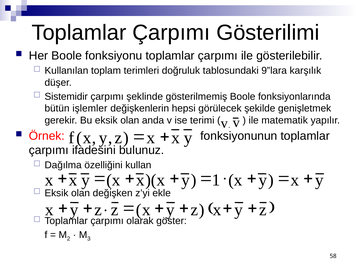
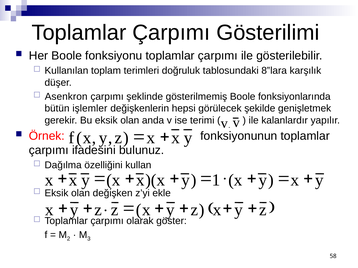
9‟lara: 9‟lara -> 8‟lara (274, 71)
Sistemidir: Sistemidir -> Asenkron (66, 97)
matematik: matematik -> kalanlardır (285, 121)
